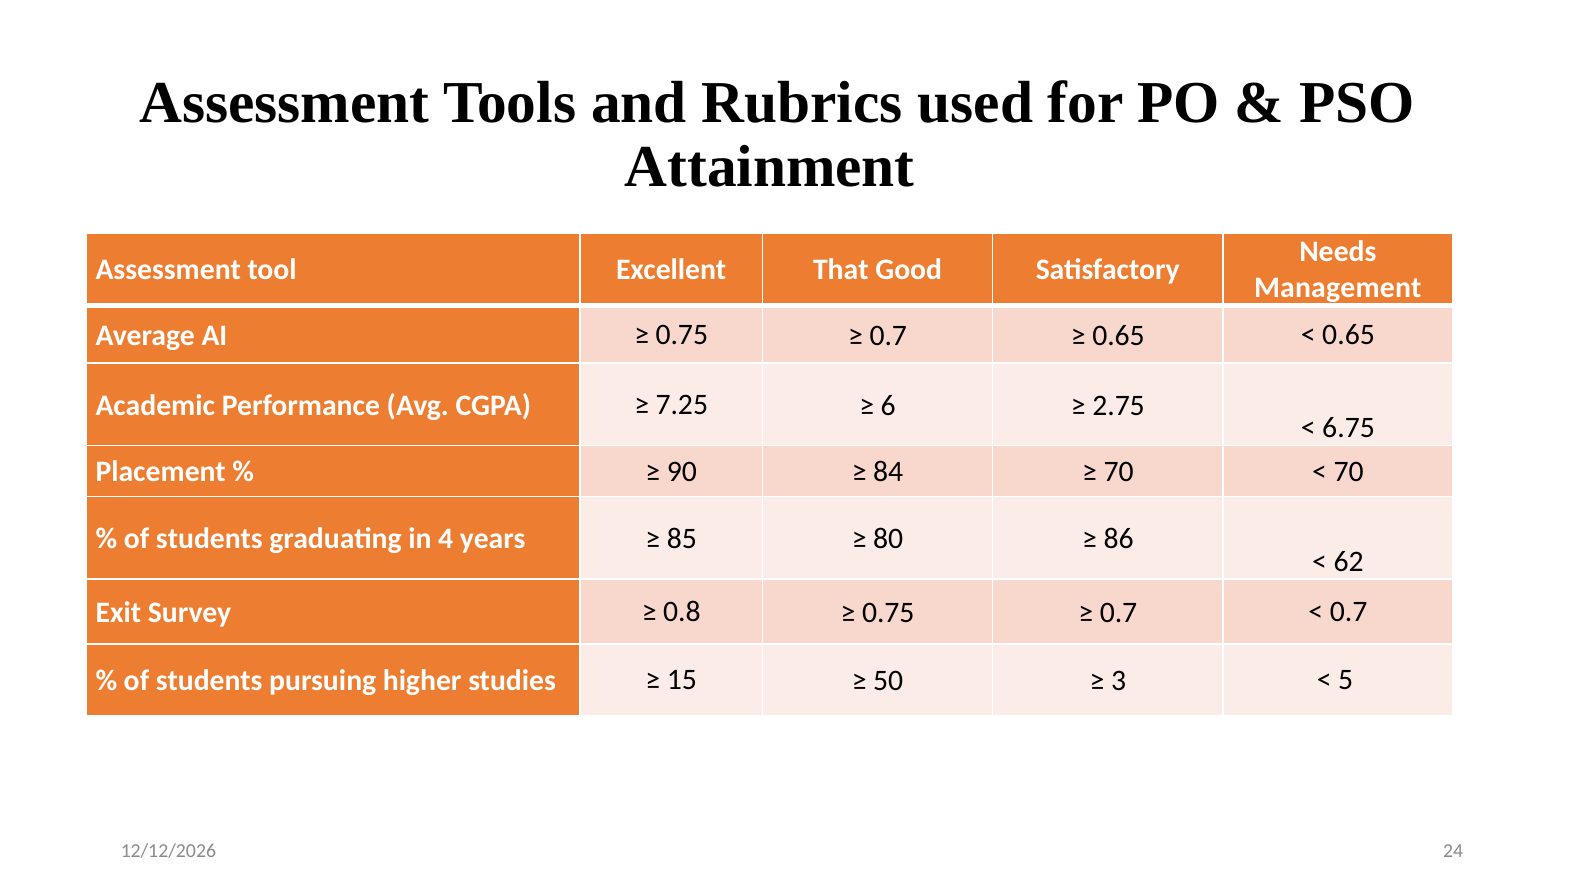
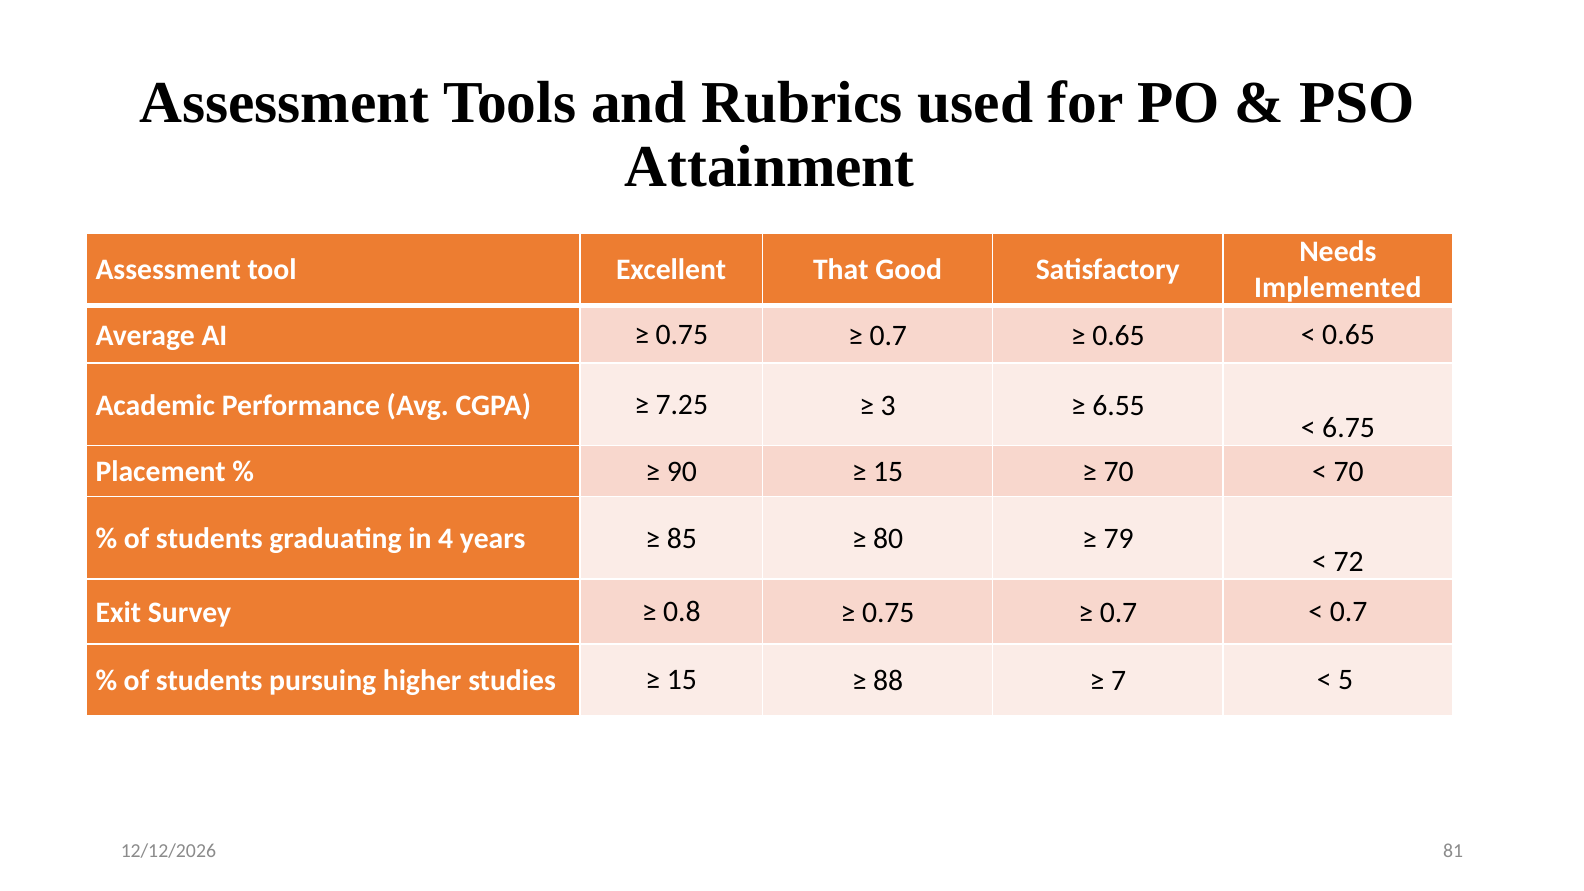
Management: Management -> Implemented (1338, 288)
6: 6 -> 3 (888, 405)
2.75: 2.75 -> 6.55 (1119, 405)
84: 84 -> 15 (888, 472)
86: 86 -> 79 (1119, 539)
62: 62 -> 72 (1349, 561)
50: 50 -> 88 (888, 681)
3: 3 -> 7 (1119, 681)
24: 24 -> 81 (1453, 851)
